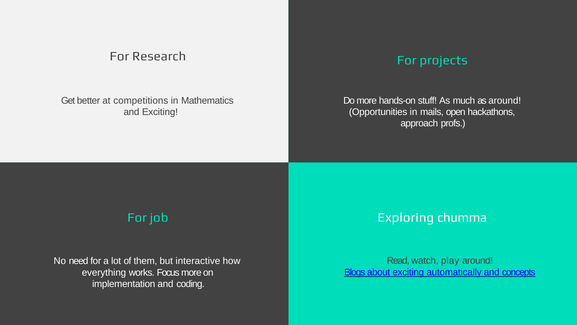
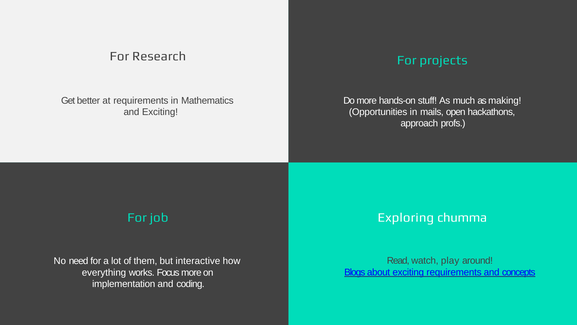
at competitions: competitions -> requirements (141, 100)
as around: around -> making (505, 100)
exciting automatically: automatically -> requirements (454, 272)
